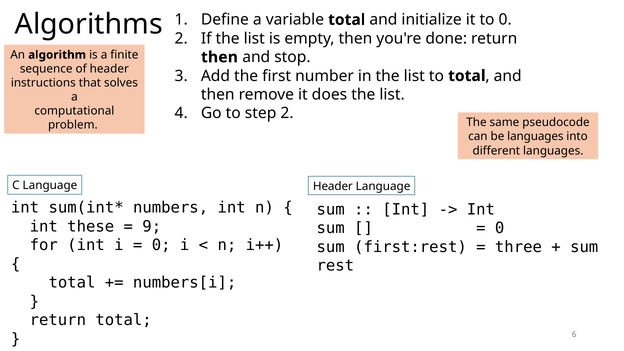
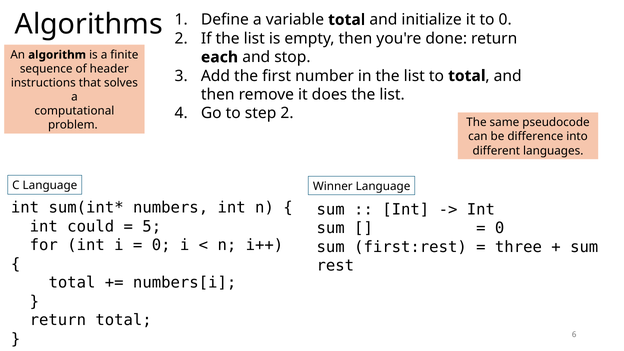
then: then -> each (220, 57)
be languages: languages -> difference (535, 137)
Header: Header -> Winner (333, 186)
these: these -> could (91, 227)
9: 9 -> 5 (152, 227)
